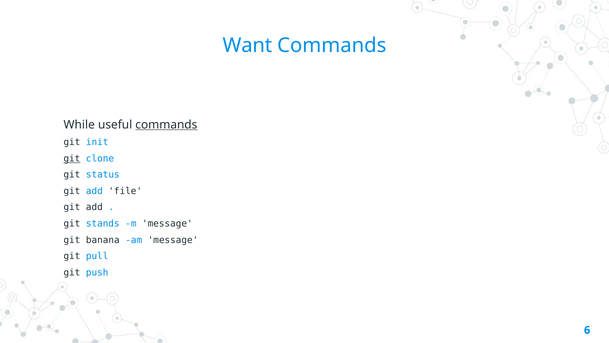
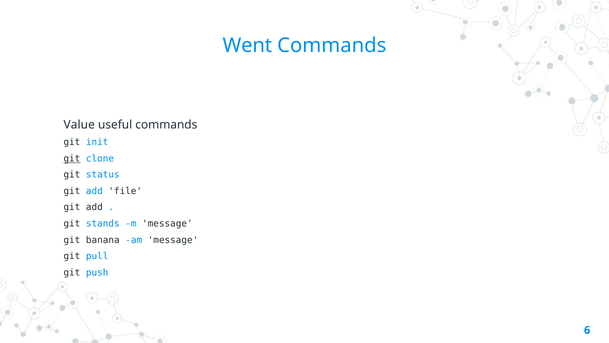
Want: Want -> Went (247, 45)
While: While -> Value (79, 125)
commands underline: present -> none (166, 125)
